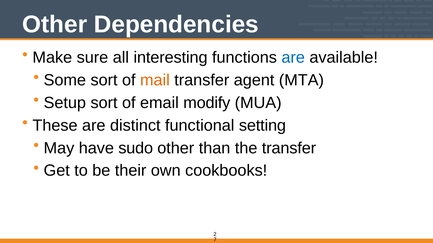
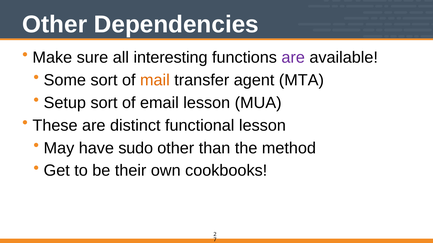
are colour: blue -> purple (293, 58)
email modify: modify -> lesson (207, 103)
functional setting: setting -> lesson (262, 126)
the transfer: transfer -> method (289, 148)
